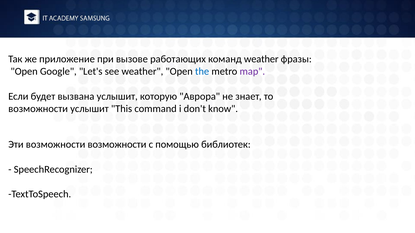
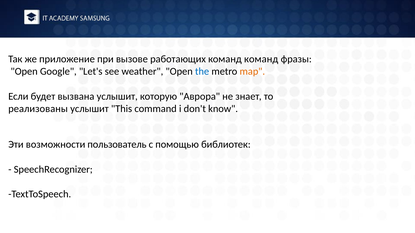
команд weather: weather -> команд (261, 59)
map colour: purple -> orange (252, 72)
возможности: возможности -> реализованы (38, 109)
возможности возможности: возможности -> пользователь (117, 145)
